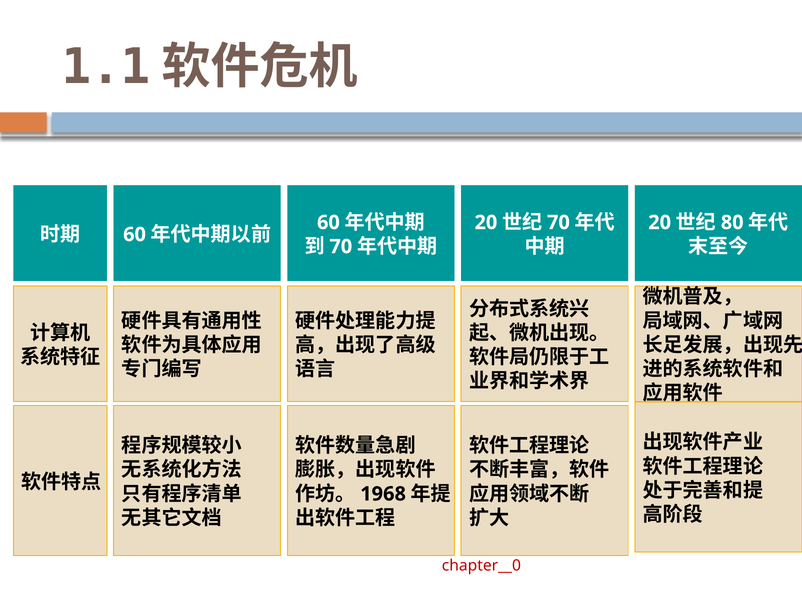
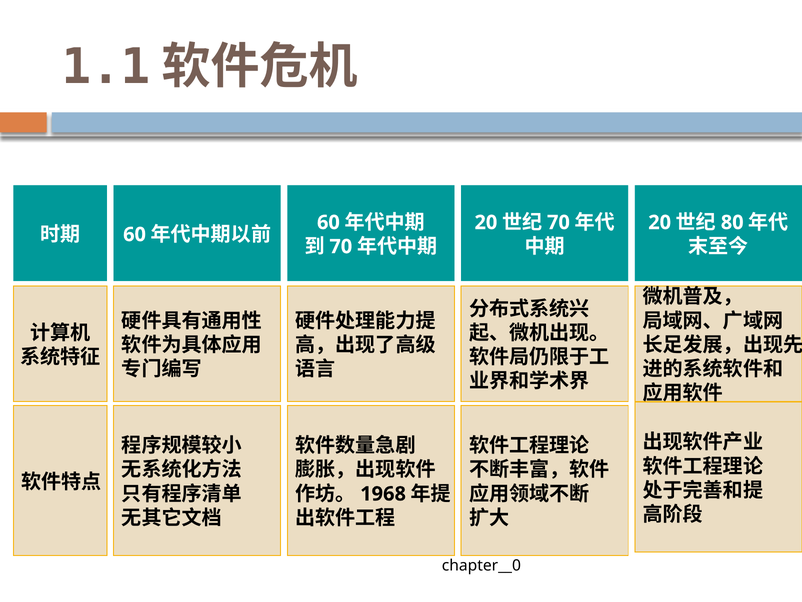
chapter__0 colour: red -> black (481, 565)
